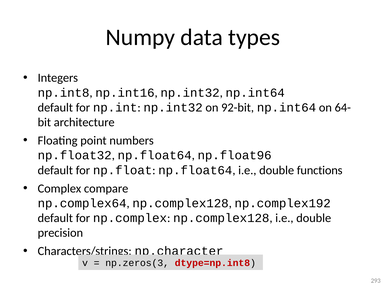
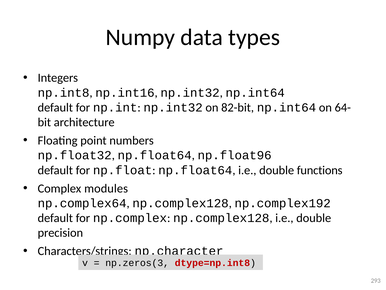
92-bit: 92-bit -> 82-bit (238, 107)
compare: compare -> modules (106, 188)
